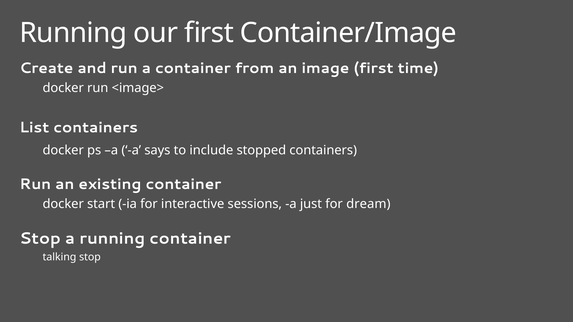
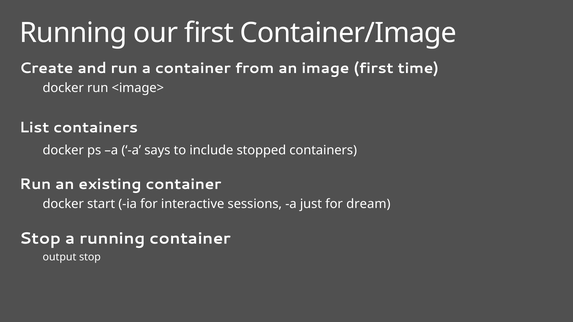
talking: talking -> output (59, 257)
